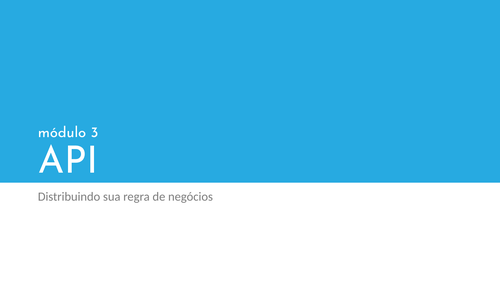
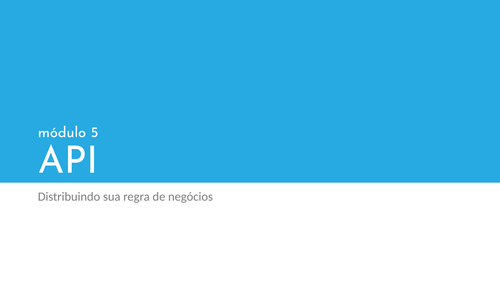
3: 3 -> 5 (95, 132)
